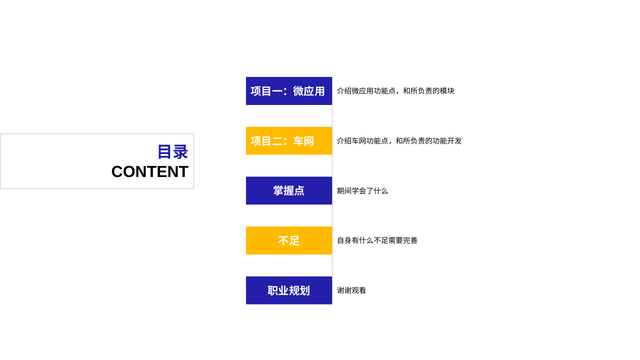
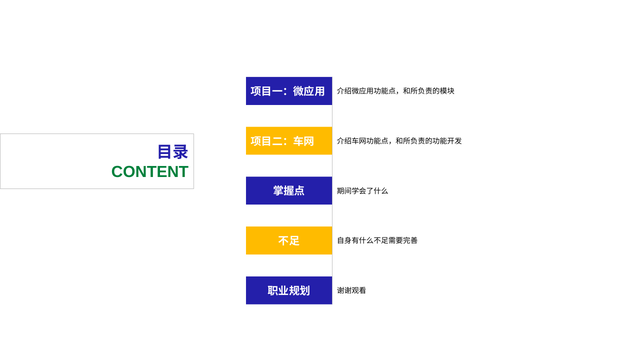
CONTENT colour: black -> green (150, 172)
